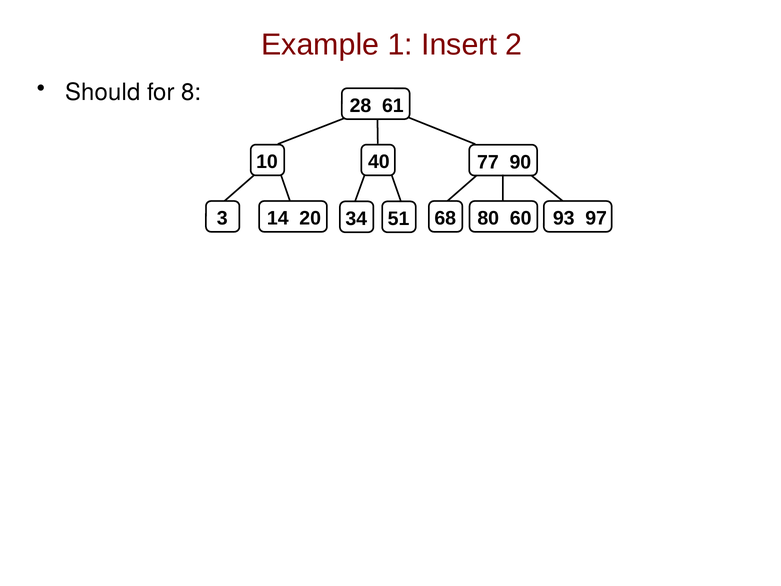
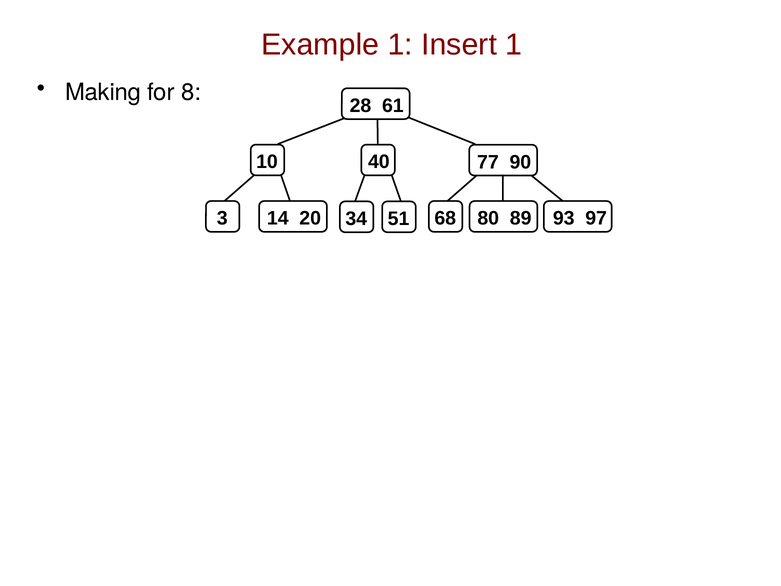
Insert 2: 2 -> 1 (514, 45)
Should: Should -> Making (103, 92)
60: 60 -> 89 (521, 218)
